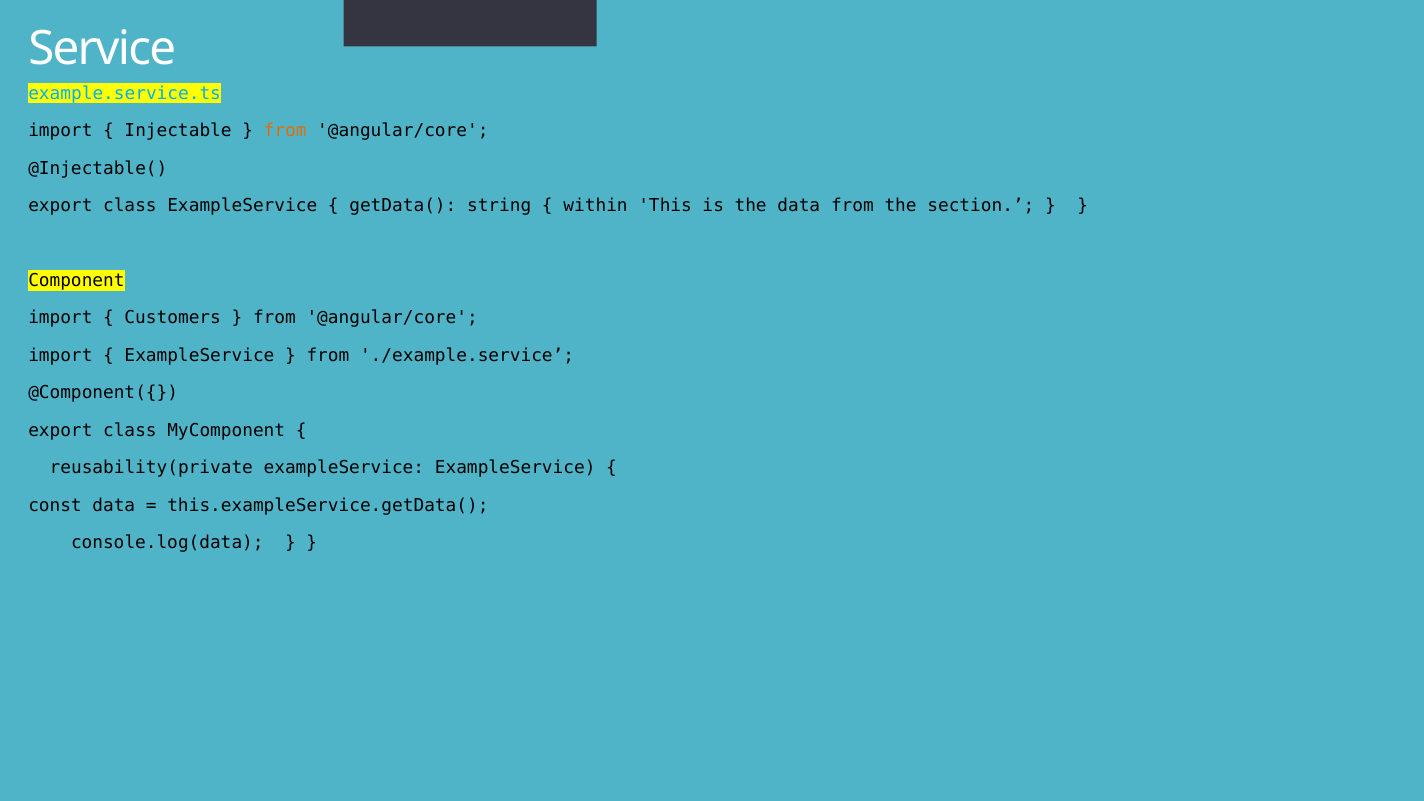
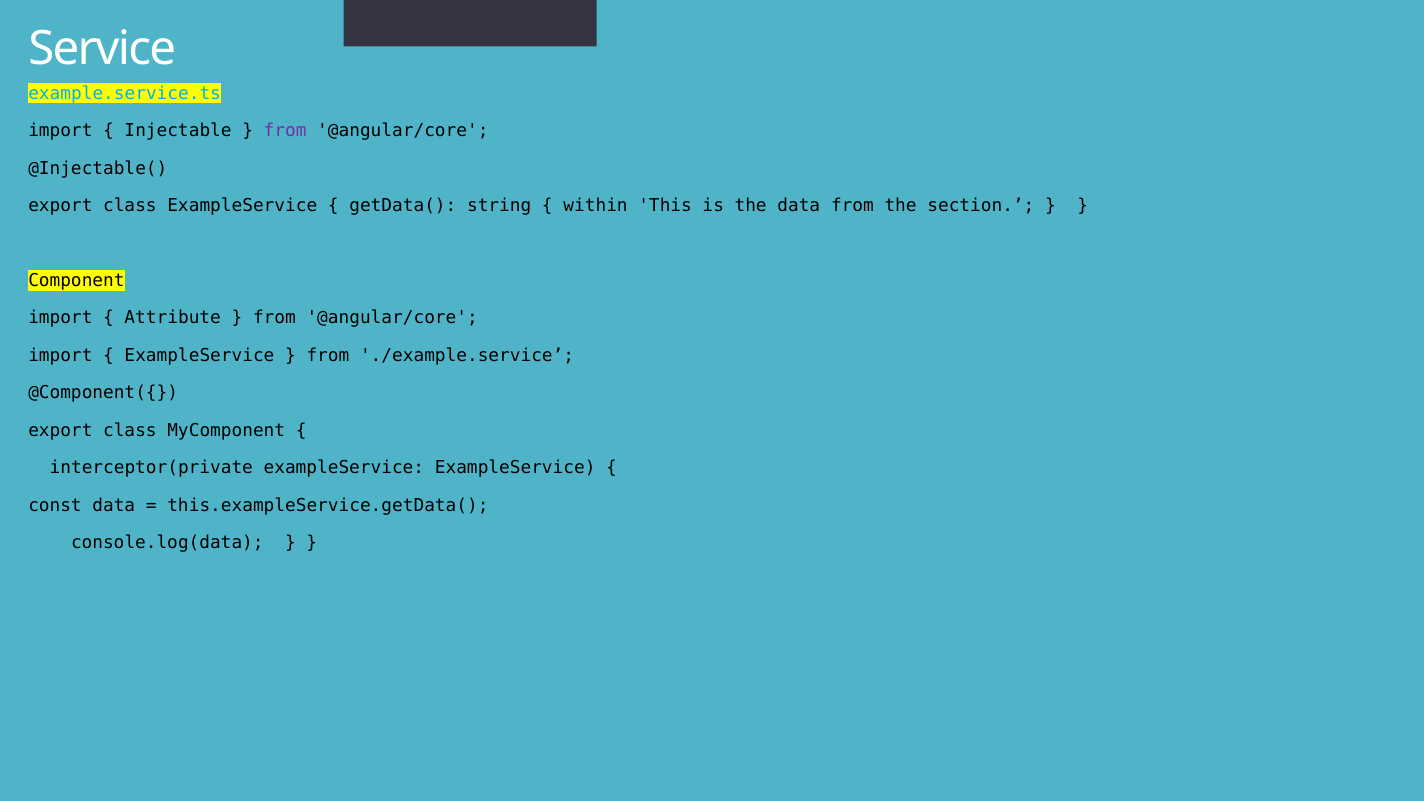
from colour: orange -> purple (285, 131)
Customers: Customers -> Attribute (173, 318)
reusability(private: reusability(private -> interceptor(private (151, 468)
